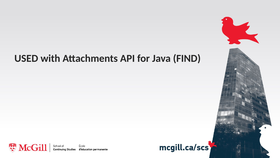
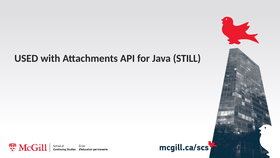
FIND: FIND -> STILL (187, 58)
